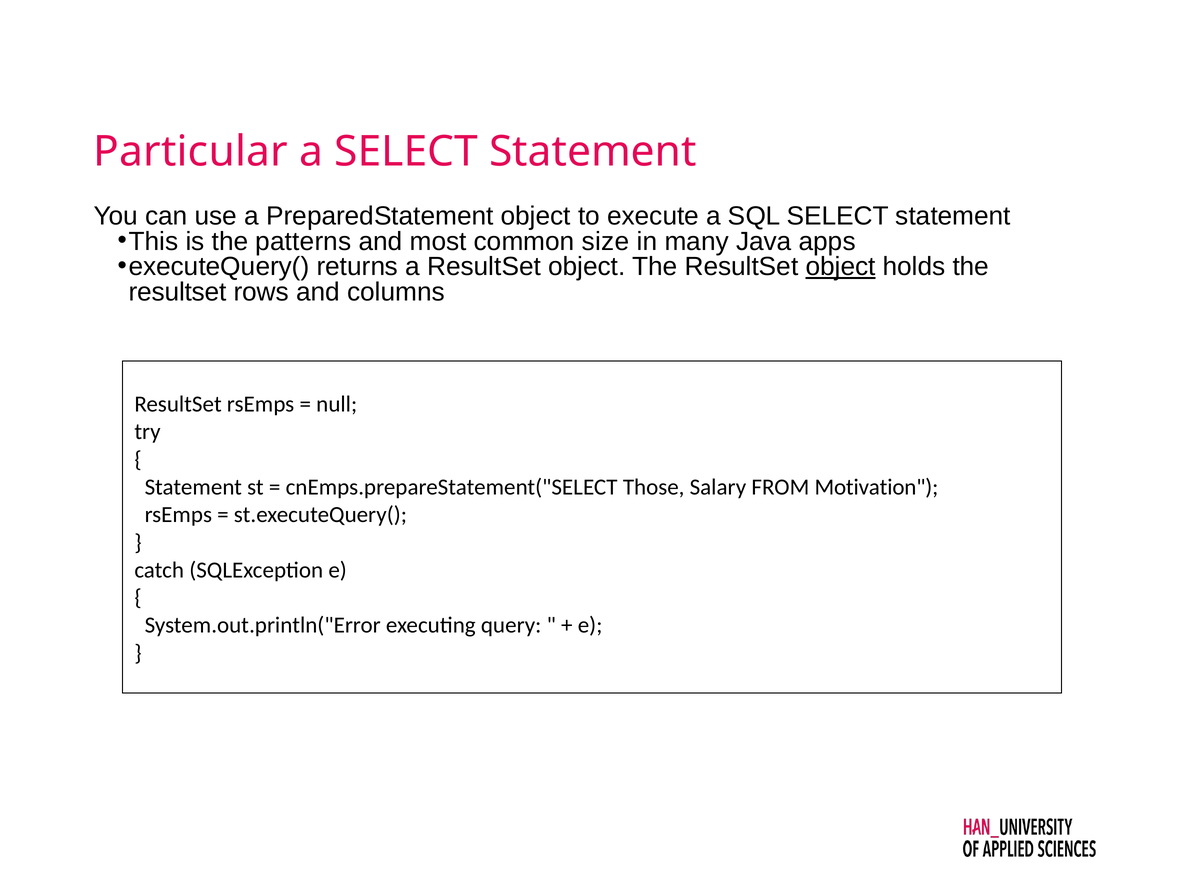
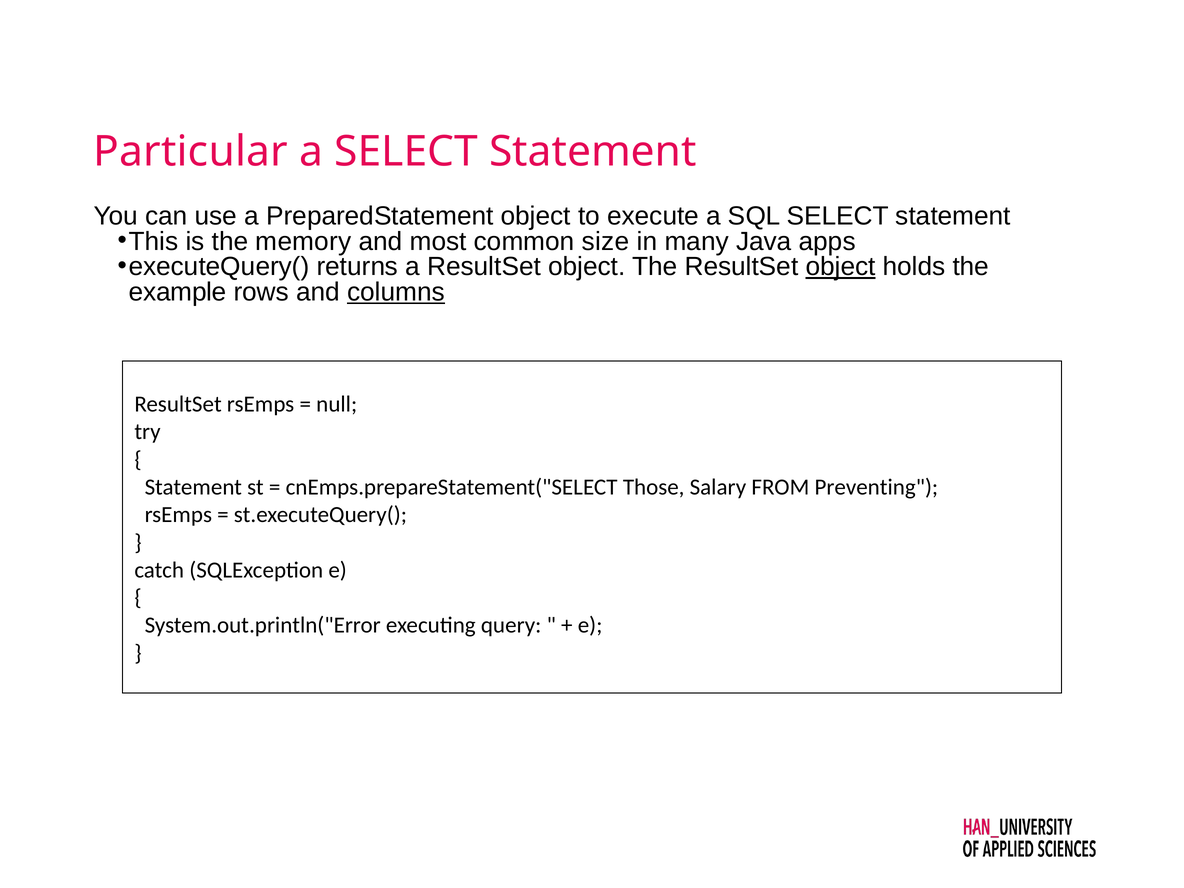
patterns: patterns -> memory (303, 241)
resultset: resultset -> example (178, 292)
columns underline: none -> present (396, 292)
Motivation: Motivation -> Preventing (876, 487)
